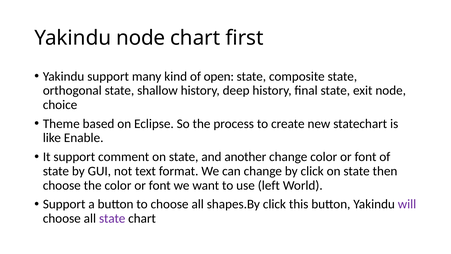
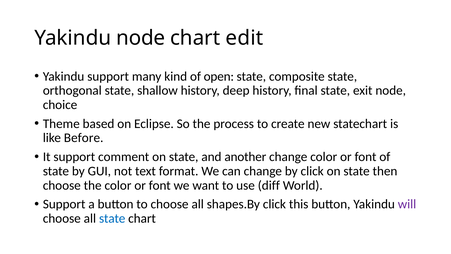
first: first -> edit (244, 38)
Enable: Enable -> Before (84, 138)
left: left -> diff (269, 185)
state colour: purple -> blue (112, 218)
